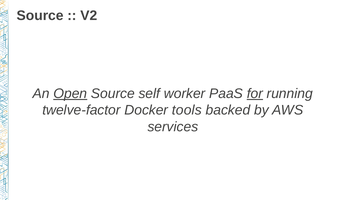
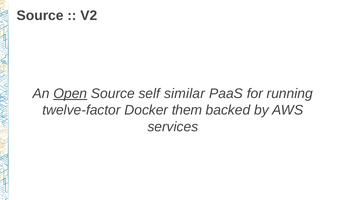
worker: worker -> similar (185, 94)
for underline: present -> none (255, 94)
tools: tools -> them (187, 110)
